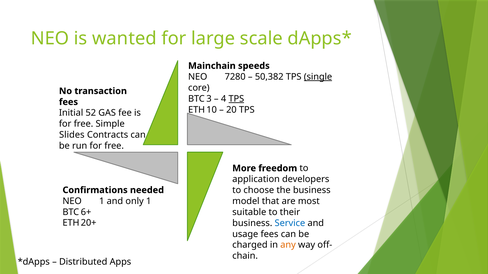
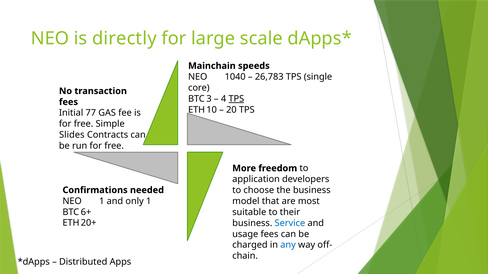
wanted: wanted -> directly (124, 38)
7280: 7280 -> 1040 (235, 77)
50,382: 50,382 -> 26,783 (269, 77)
single underline: present -> none (318, 77)
52: 52 -> 77 (91, 113)
any colour: orange -> blue (288, 245)
